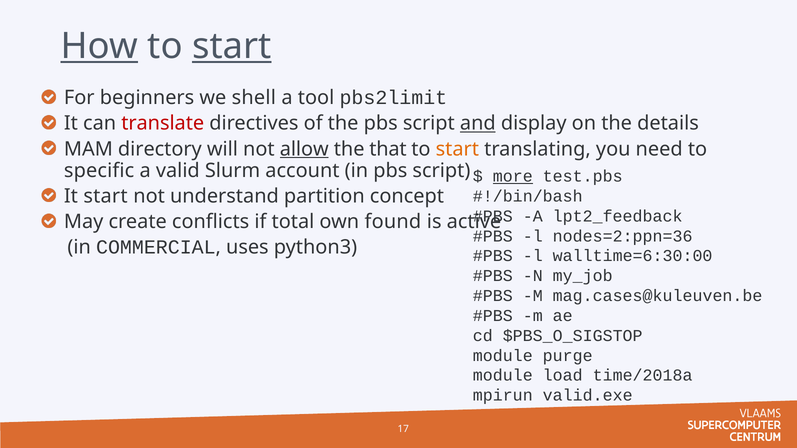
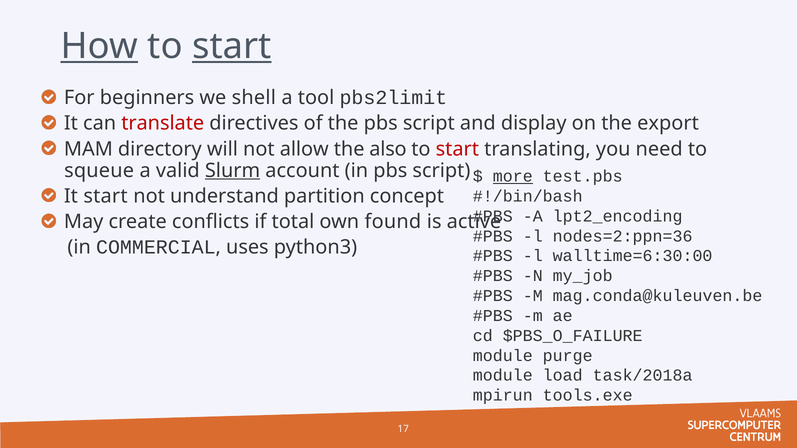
and underline: present -> none (478, 123)
details: details -> export (668, 123)
allow underline: present -> none (304, 149)
that: that -> also (388, 149)
start colour: orange -> red (457, 149)
specific: specific -> squeue (99, 171)
Slurm underline: none -> present (233, 171)
lpt2_feedback: lpt2_feedback -> lpt2_encoding (618, 216)
mag.cases@kuleuven.be: mag.cases@kuleuven.be -> mag.conda@kuleuven.be (658, 296)
$PBS_O_SIGSTOP: $PBS_O_SIGSTOP -> $PBS_O_FAILURE (573, 336)
time/2018a: time/2018a -> task/2018a (643, 376)
valid.exe: valid.exe -> tools.exe (588, 396)
